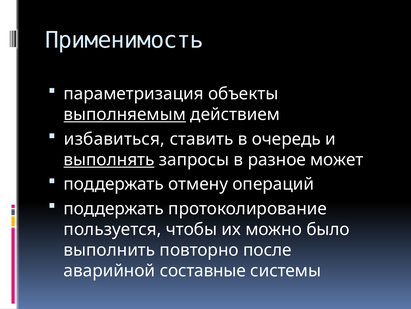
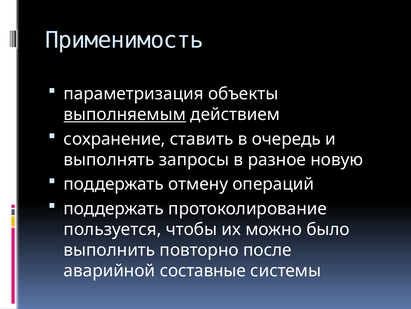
избавиться: избавиться -> сохранение (115, 139)
выполнять underline: present -> none (109, 159)
может: может -> новую (337, 159)
